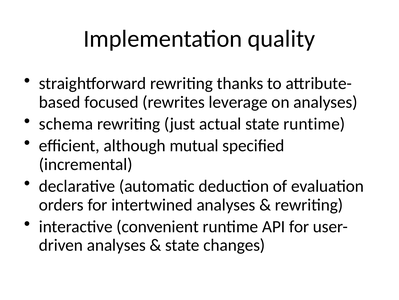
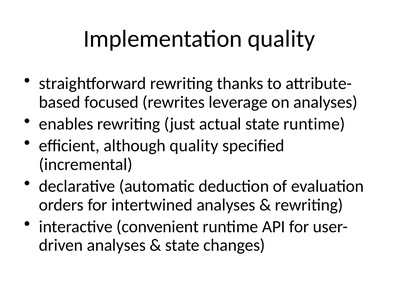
schema: schema -> enables (66, 124)
although mutual: mutual -> quality (194, 145)
